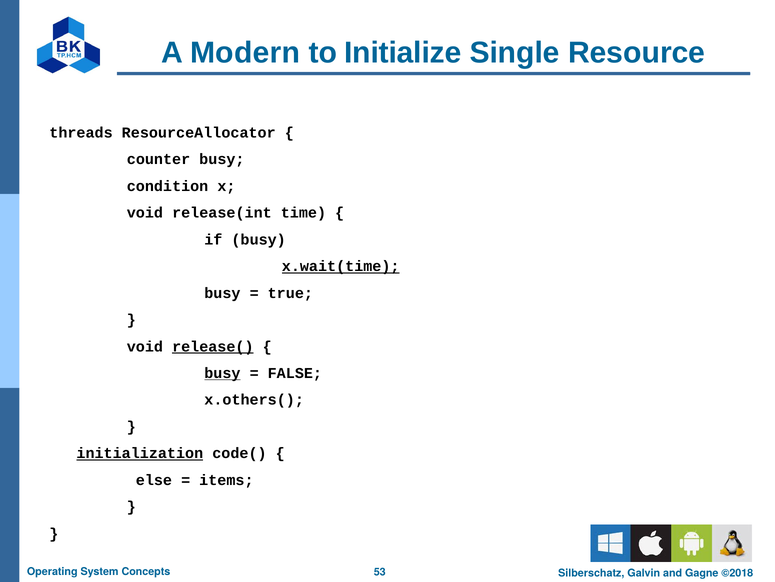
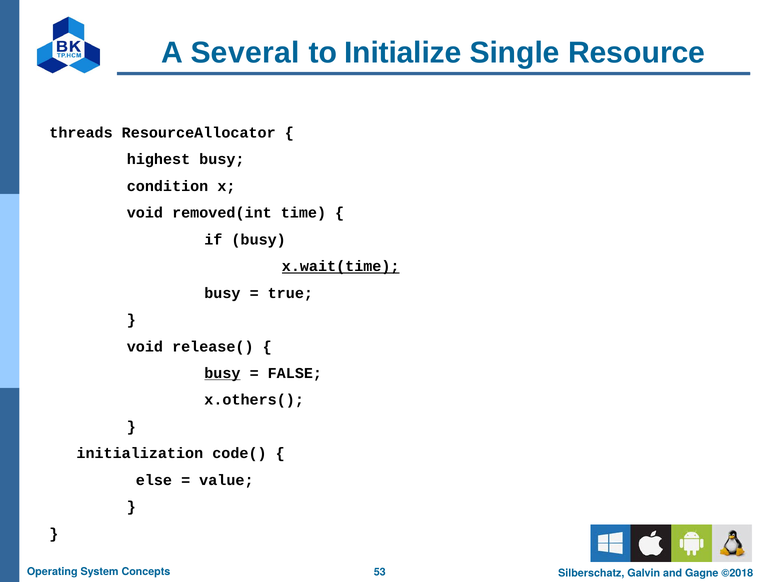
Modern: Modern -> Several (245, 53)
counter: counter -> highest (159, 159)
release(int: release(int -> removed(int (222, 213)
release( underline: present -> none (213, 346)
initialization underline: present -> none (140, 453)
items: items -> value (226, 480)
